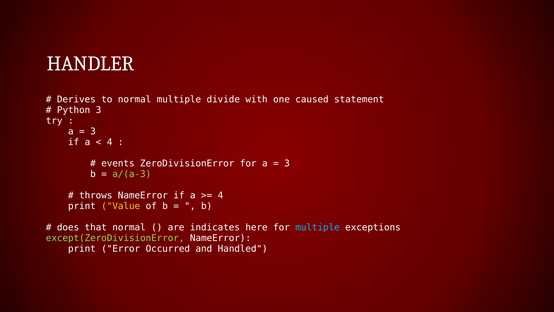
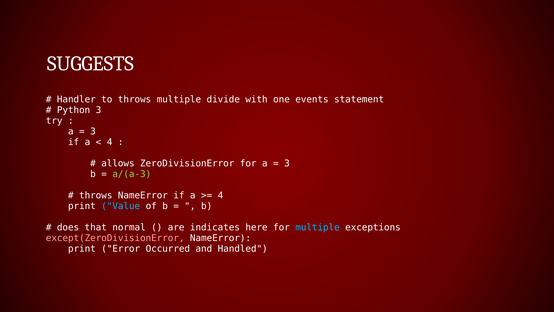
HANDLER: HANDLER -> SUGGESTS (90, 64)
Derives: Derives -> Handler (76, 99)
to normal: normal -> throws (135, 99)
caused: caused -> events (312, 99)
events: events -> allows (118, 163)
Value colour: yellow -> light blue (121, 206)
except(ZeroDivisionError colour: light green -> pink (115, 238)
